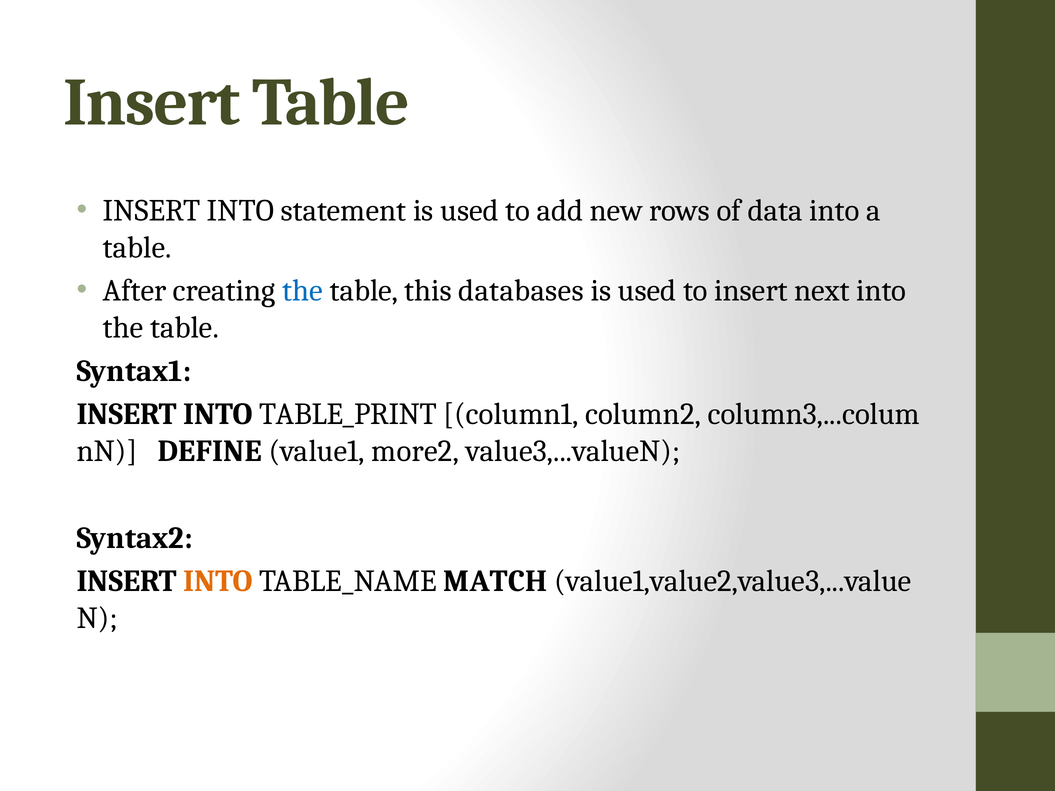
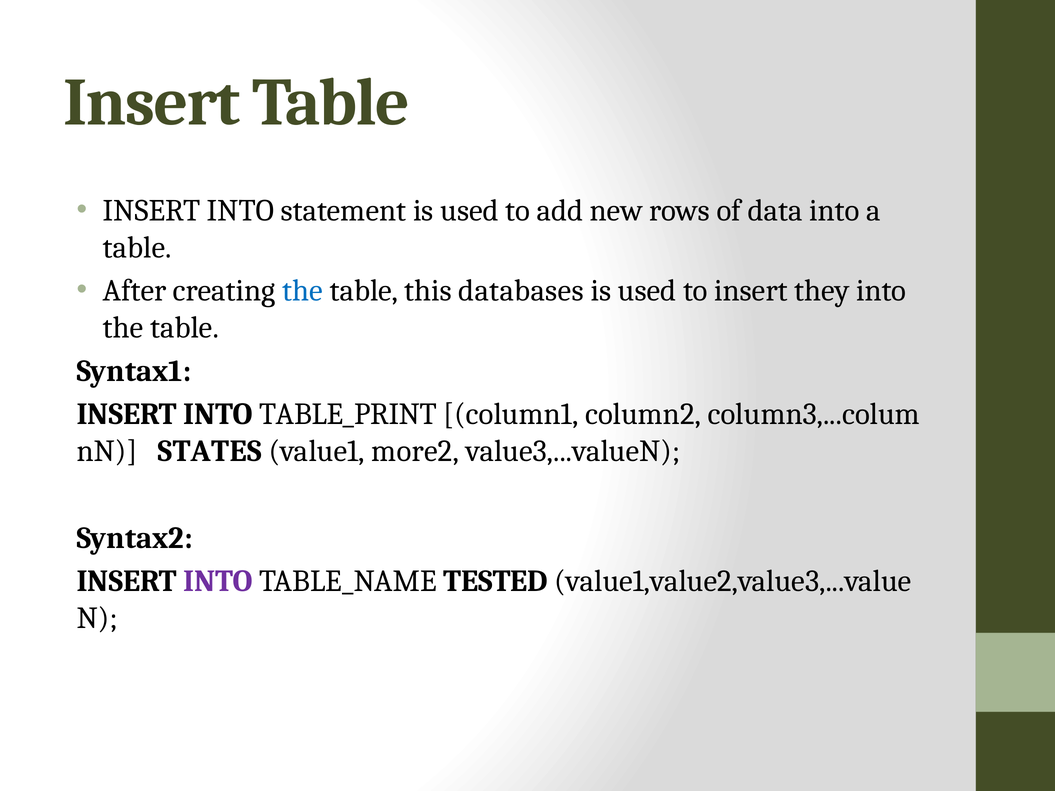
next: next -> they (822, 291)
DEFINE: DEFINE -> STATES (210, 451)
INTO colour: orange -> purple (218, 581)
MATCH: MATCH -> TESTED (496, 581)
